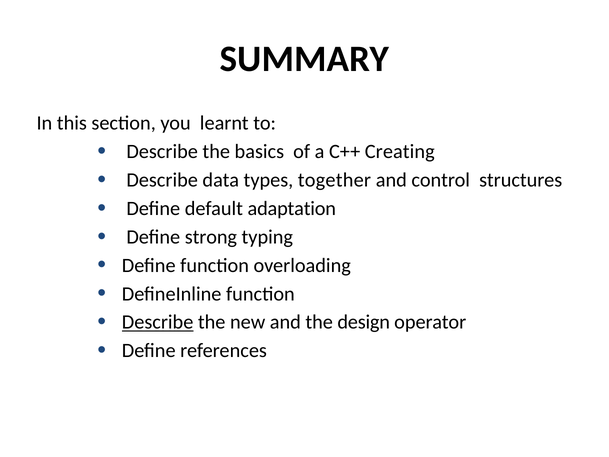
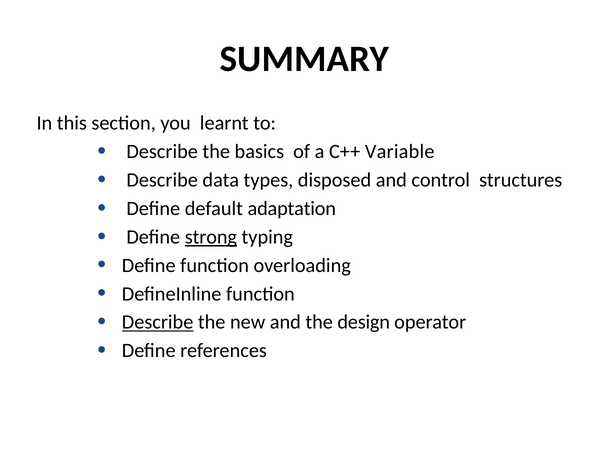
Creating: Creating -> Variable (400, 152)
together: together -> disposed (335, 180)
strong underline: none -> present (211, 237)
